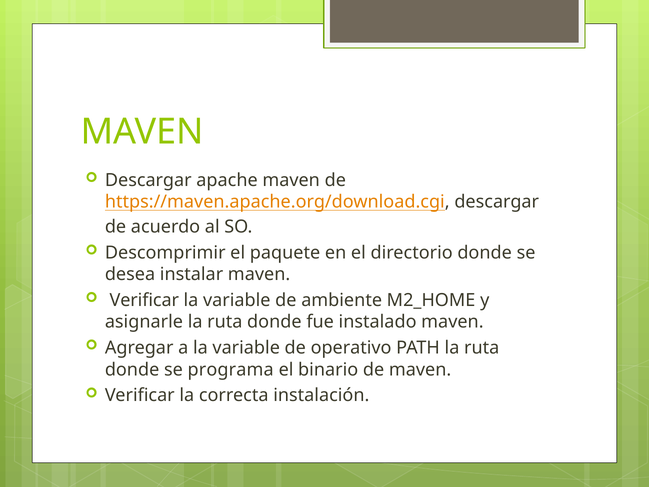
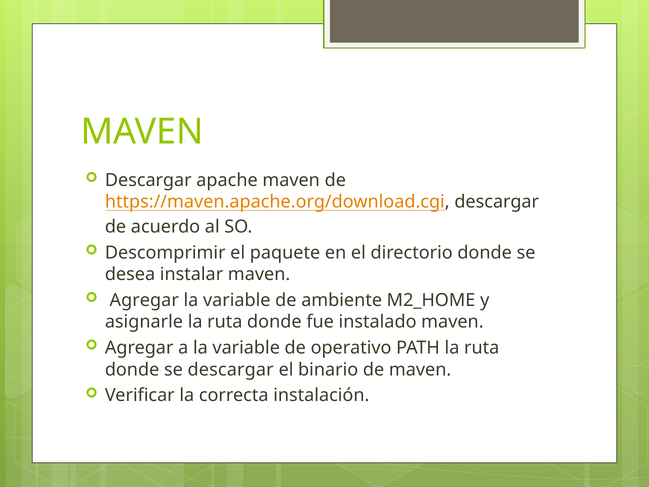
Verificar: Verificar -> Agregar (144, 300)
se programa: programa -> descargar (231, 369)
